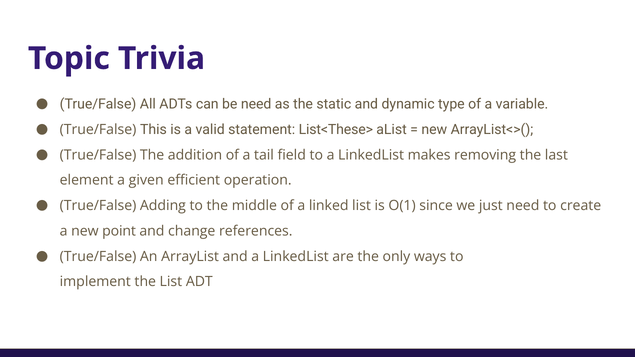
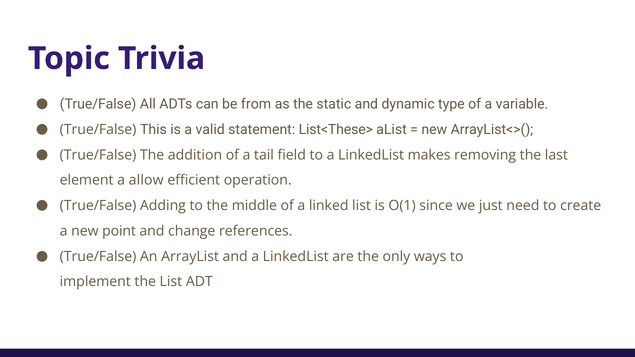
be need: need -> from (256, 104)
given: given -> allow (146, 180)
